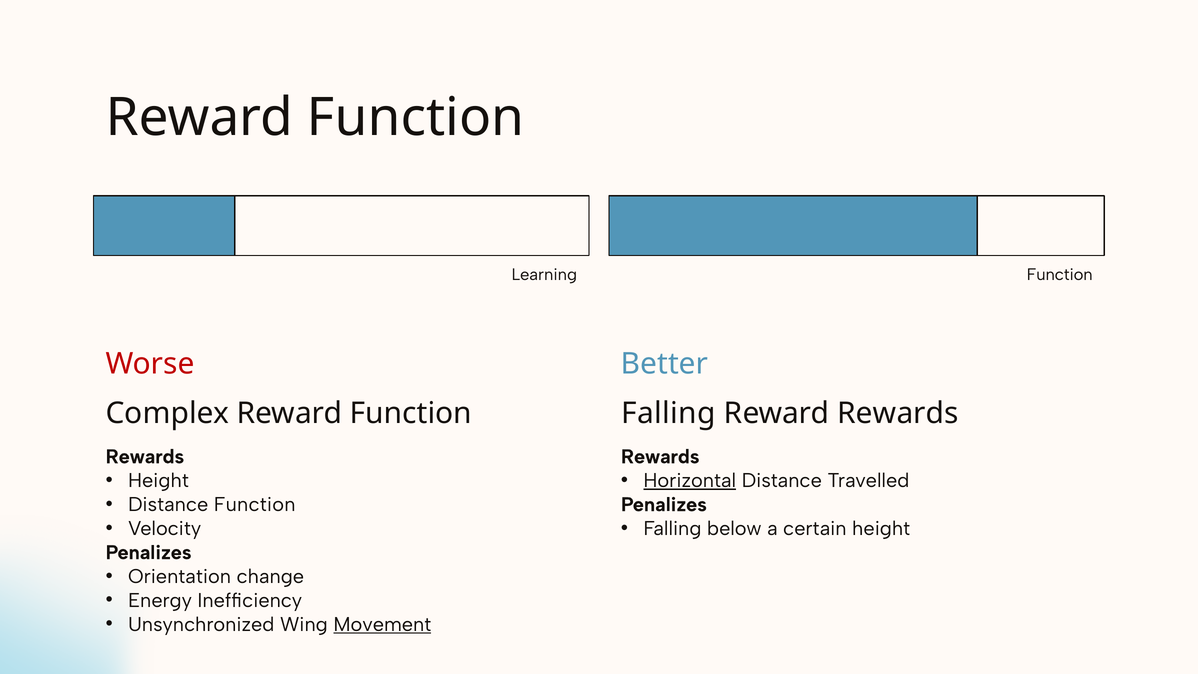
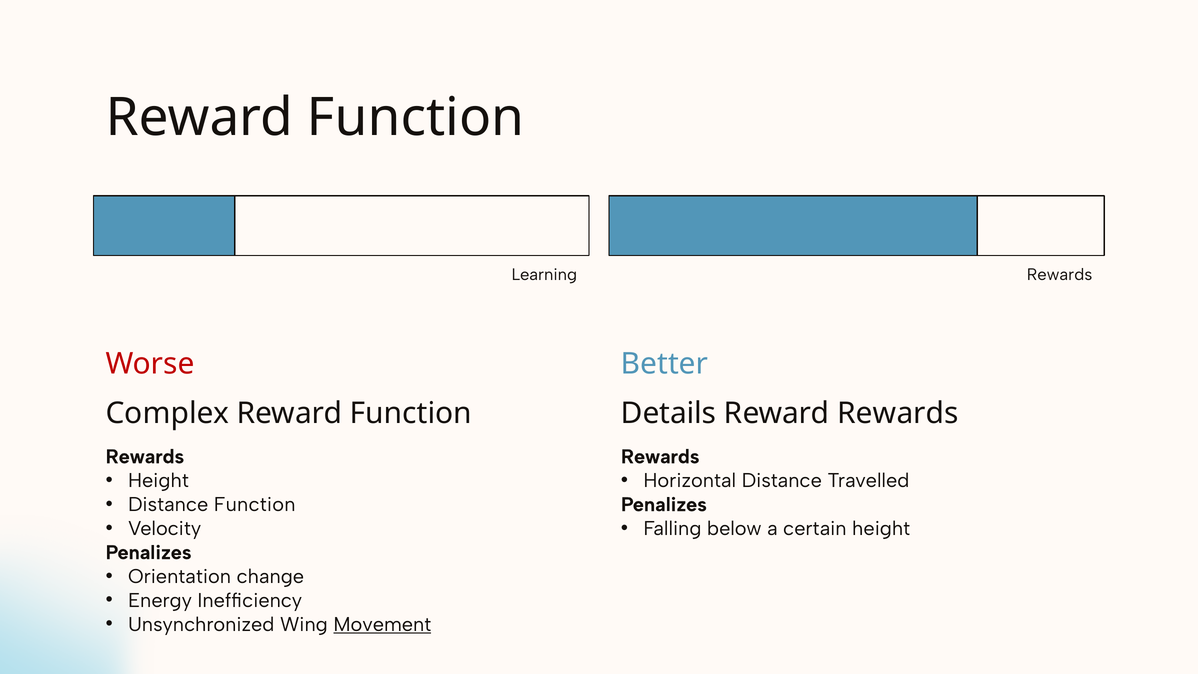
Learning Function: Function -> Rewards (1060, 275)
Falling: Falling -> Details (669, 413)
Horizontal underline: present -> none (690, 481)
